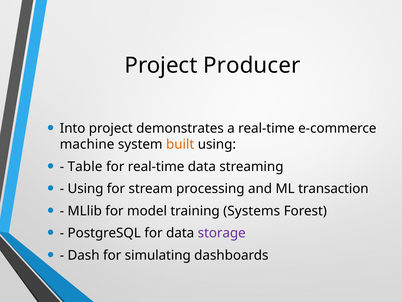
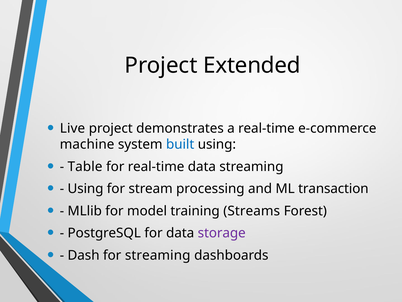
Producer: Producer -> Extended (252, 65)
Into: Into -> Live (72, 128)
built colour: orange -> blue (180, 144)
Systems: Systems -> Streams (252, 211)
for simulating: simulating -> streaming (158, 255)
